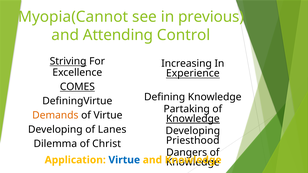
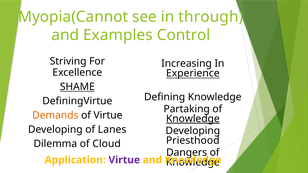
previous: previous -> through (211, 17)
Attending: Attending -> Examples (118, 35)
Striving underline: present -> none (68, 61)
COMES: COMES -> SHAME (77, 87)
Christ: Christ -> Cloud (107, 144)
Virtue colour: blue -> purple (124, 160)
